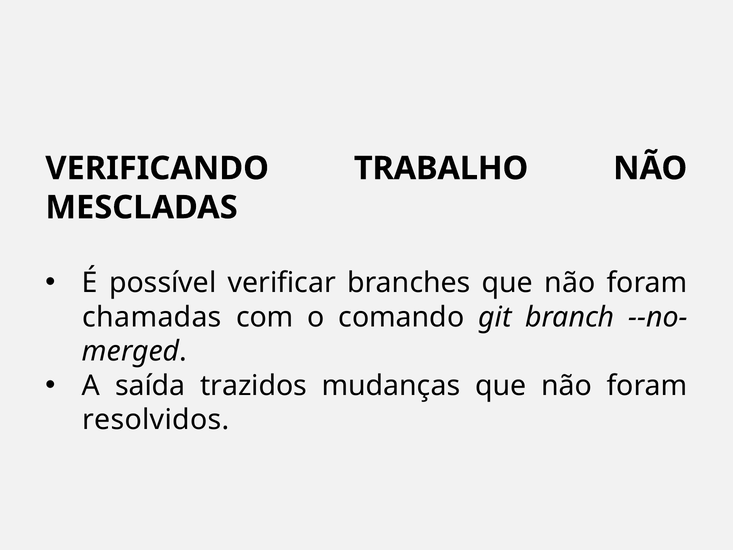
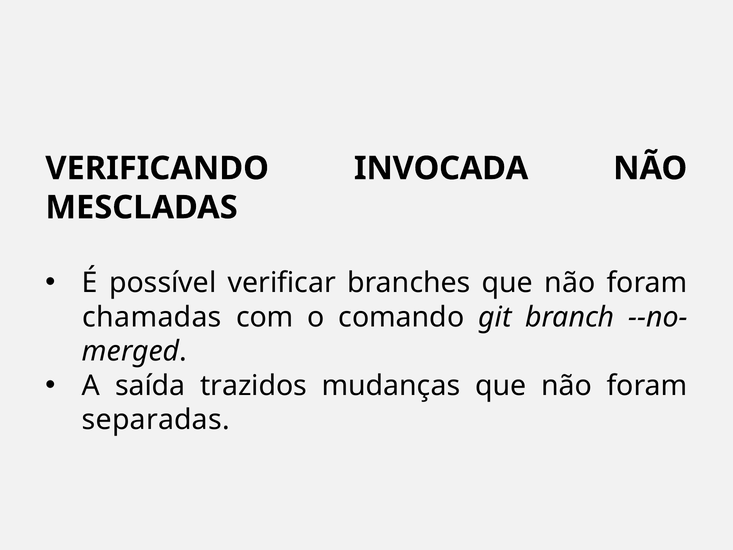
TRABALHO: TRABALHO -> INVOCADA (441, 168)
resolvidos: resolvidos -> separadas (156, 420)
